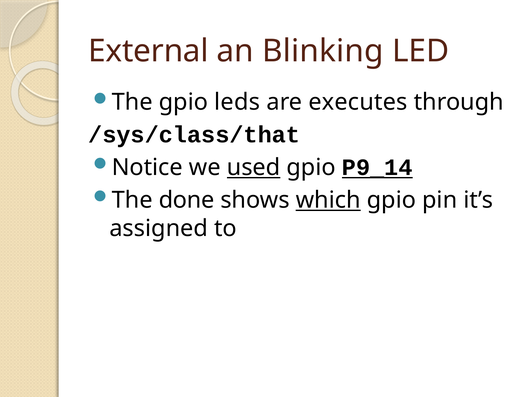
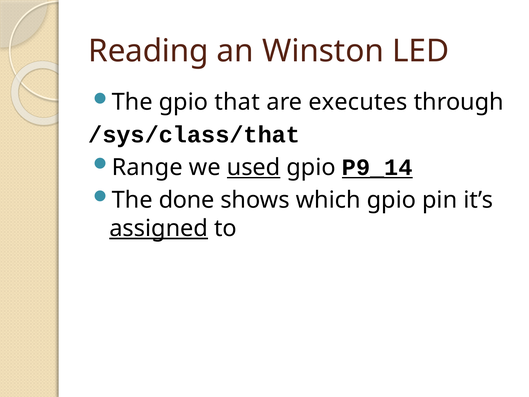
External: External -> Reading (148, 51)
Blinking: Blinking -> Winston (323, 51)
leds: leds -> that (237, 102)
Notice: Notice -> Range (147, 167)
which underline: present -> none (328, 200)
assigned underline: none -> present (159, 228)
